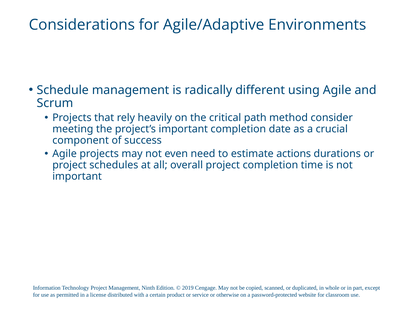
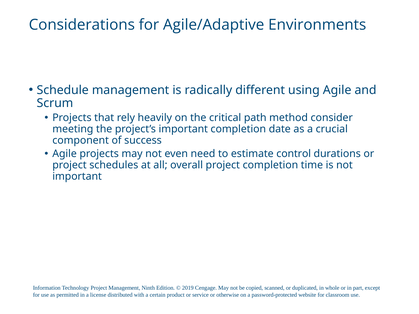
actions: actions -> control (294, 154)
